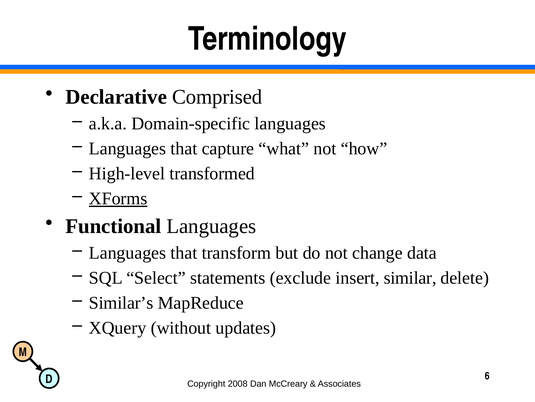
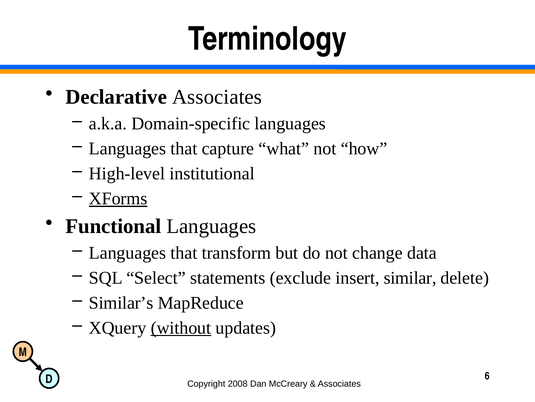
Declarative Comprised: Comprised -> Associates (217, 97)
transformed: transformed -> institutional (212, 173)
without underline: none -> present (181, 327)
